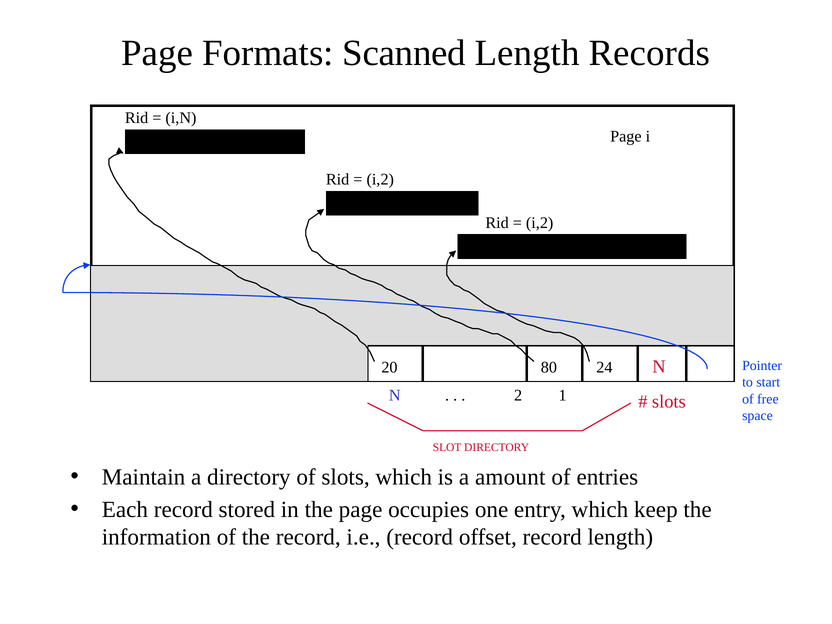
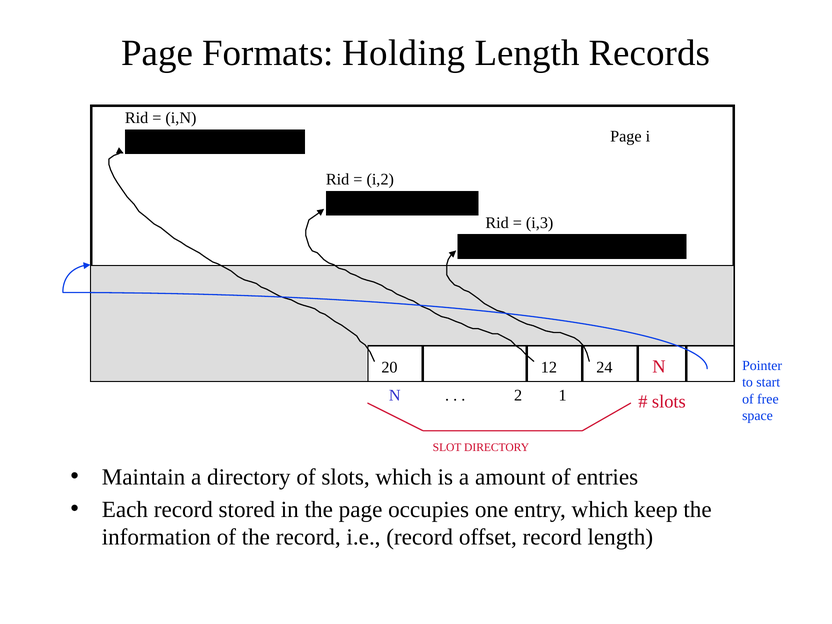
Scanned: Scanned -> Holding (404, 53)
i,2: i,2 -> i,3 (540, 223)
80: 80 -> 12 (549, 367)
